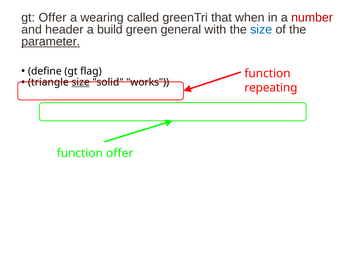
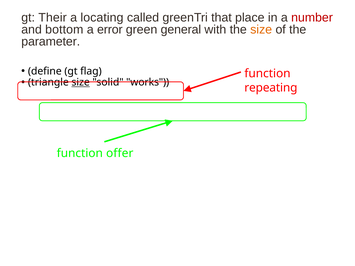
gt Offer: Offer -> Their (53, 18)
wearing: wearing -> locating (102, 18)
when: when -> place (250, 18)
header: header -> bottom (64, 30)
build: build -> error (110, 30)
size colour: blue -> orange (261, 30)
parameter underline: present -> none (51, 42)
